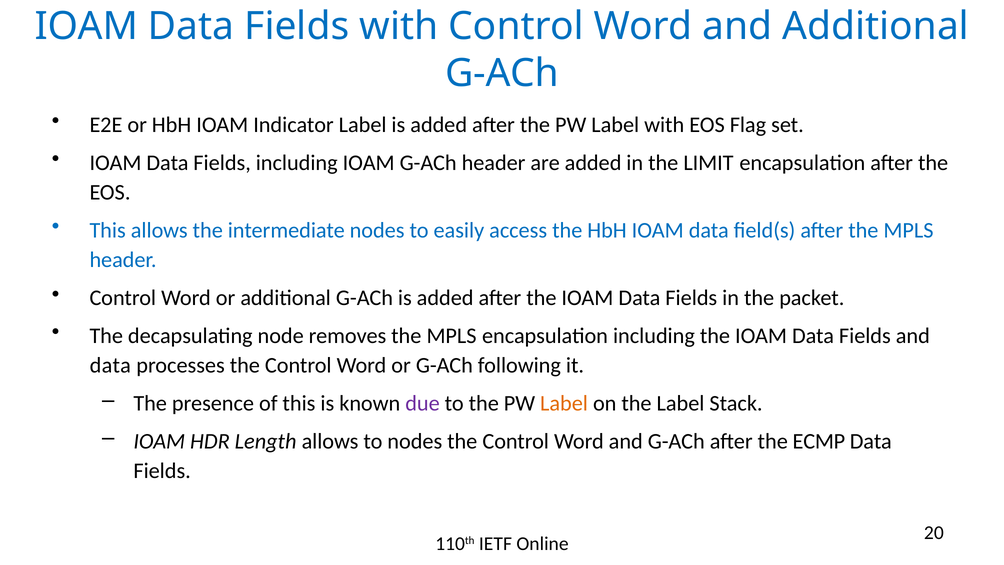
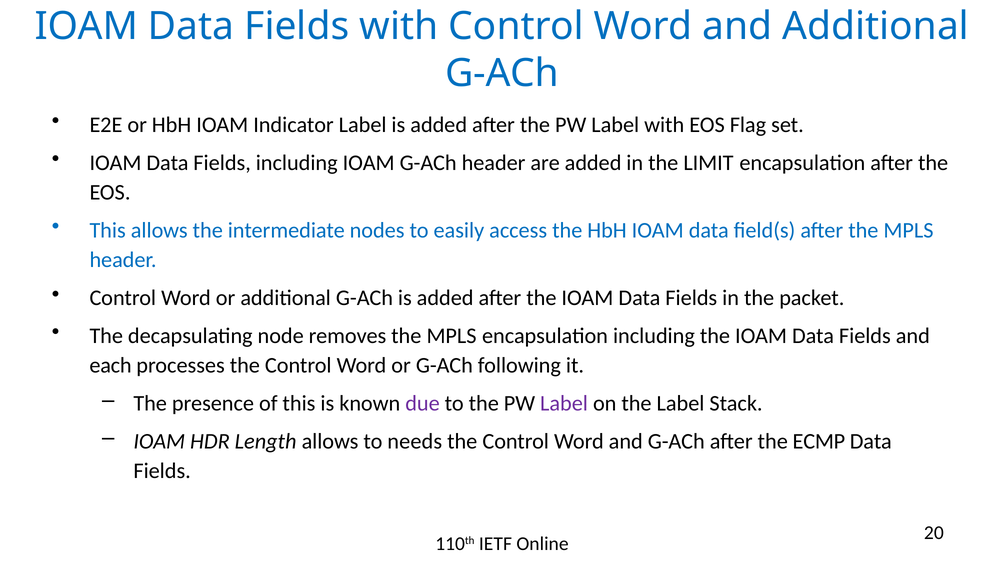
data: data -> each (111, 365)
Label colour: orange -> purple (564, 403)
to nodes: nodes -> needs (415, 441)
